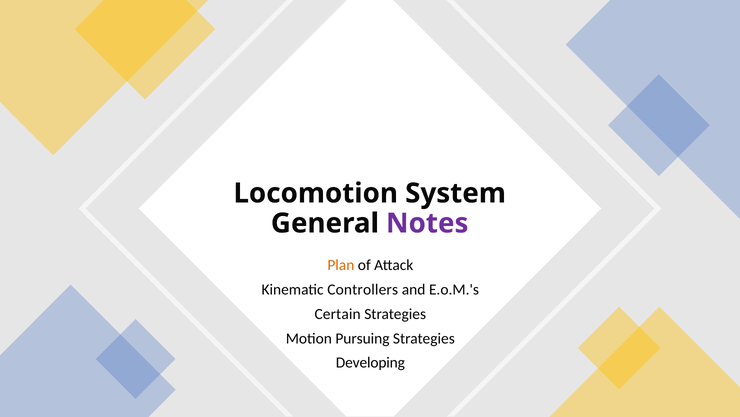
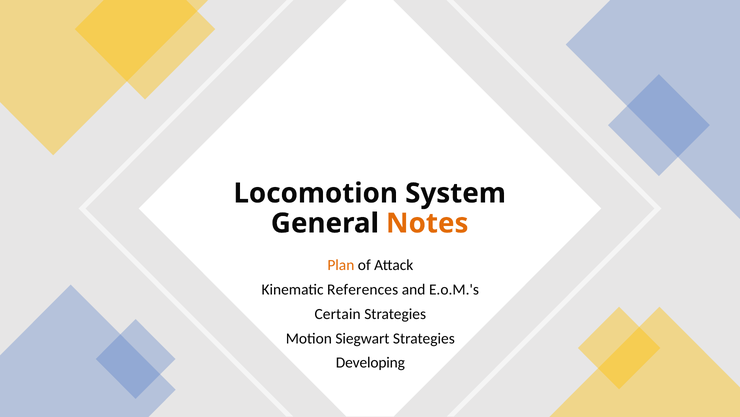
Notes colour: purple -> orange (427, 223)
Controllers: Controllers -> References (363, 289)
Pursuing: Pursuing -> Siegwart (362, 338)
